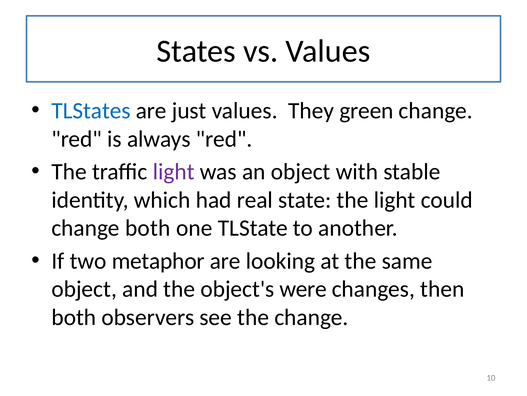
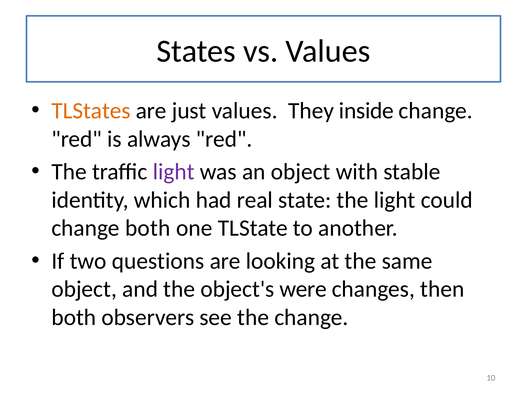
TLStates colour: blue -> orange (91, 111)
green: green -> inside (366, 111)
metaphor: metaphor -> questions (158, 261)
